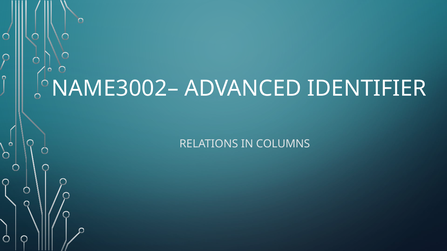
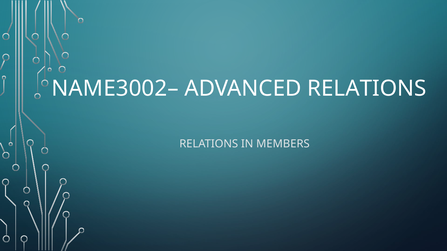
ADVANCED IDENTIFIER: IDENTIFIER -> RELATIONS (367, 89)
COLUMNS: COLUMNS -> MEMBERS (283, 144)
